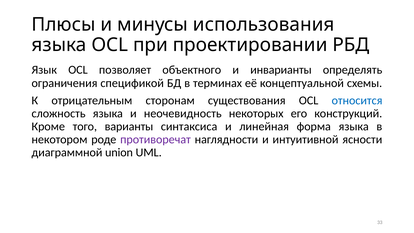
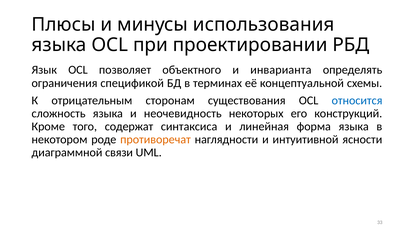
инварианты: инварианты -> инварианта (281, 70)
варианты: варианты -> содержат (129, 126)
противоречат colour: purple -> orange (155, 139)
union: union -> связи (119, 152)
